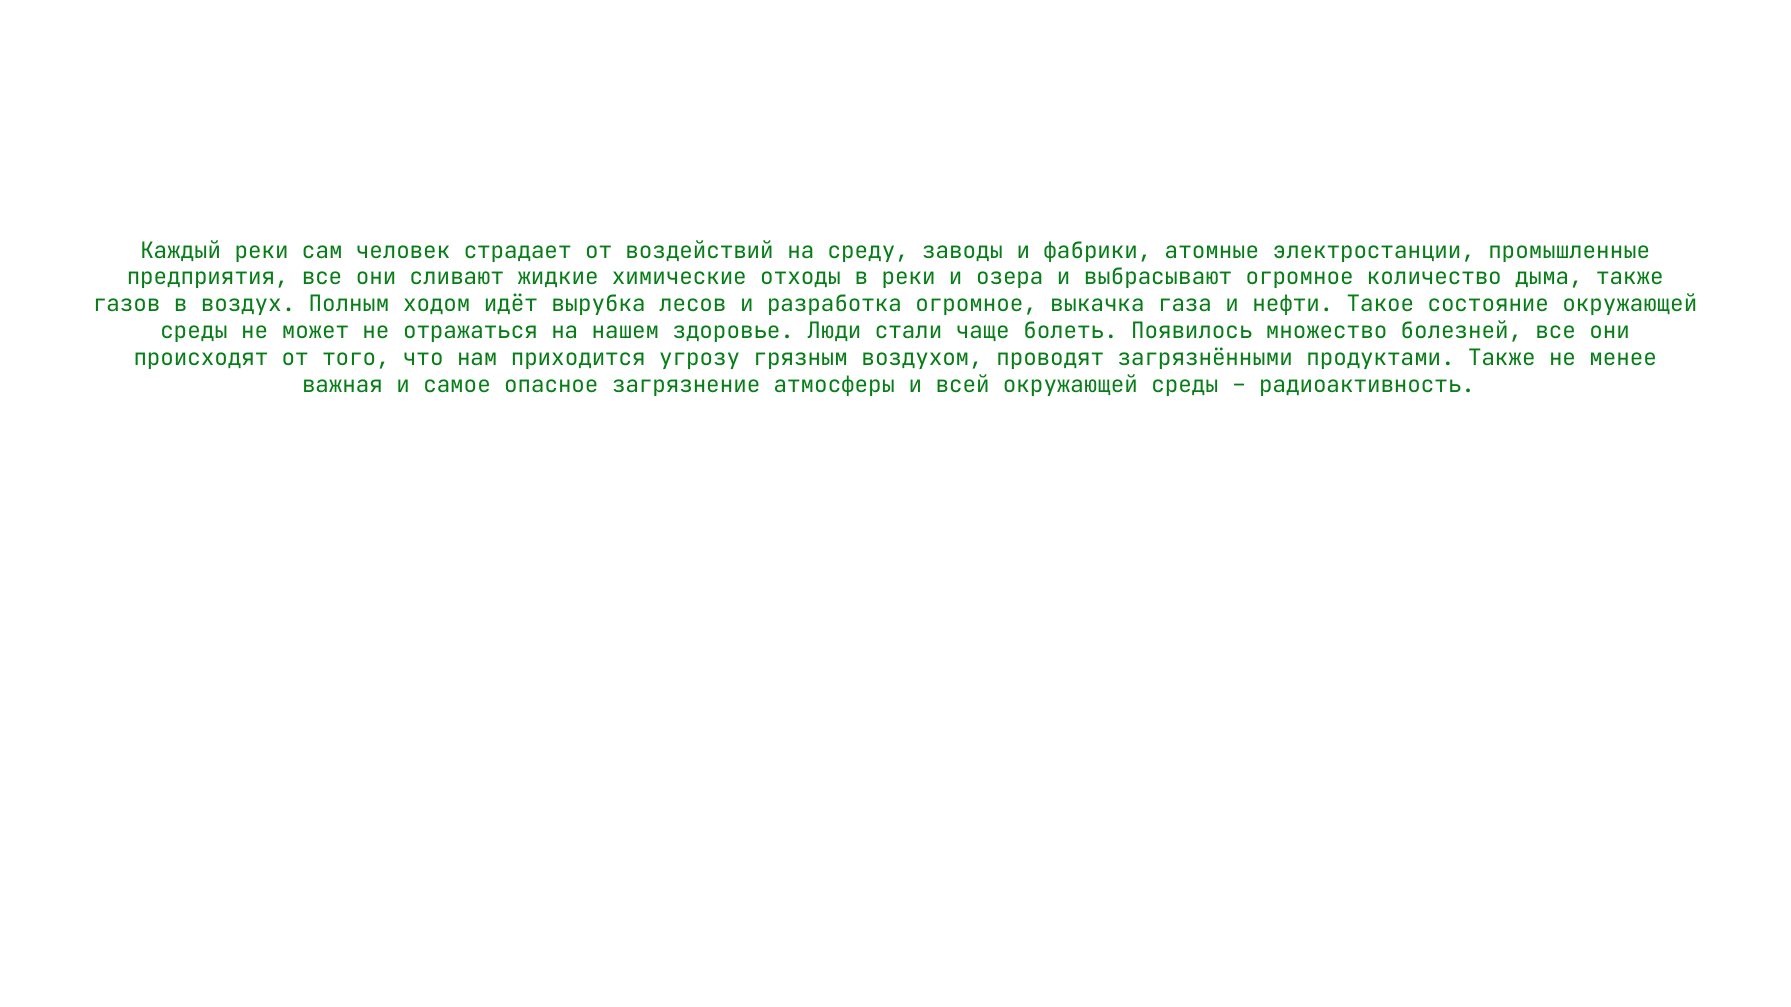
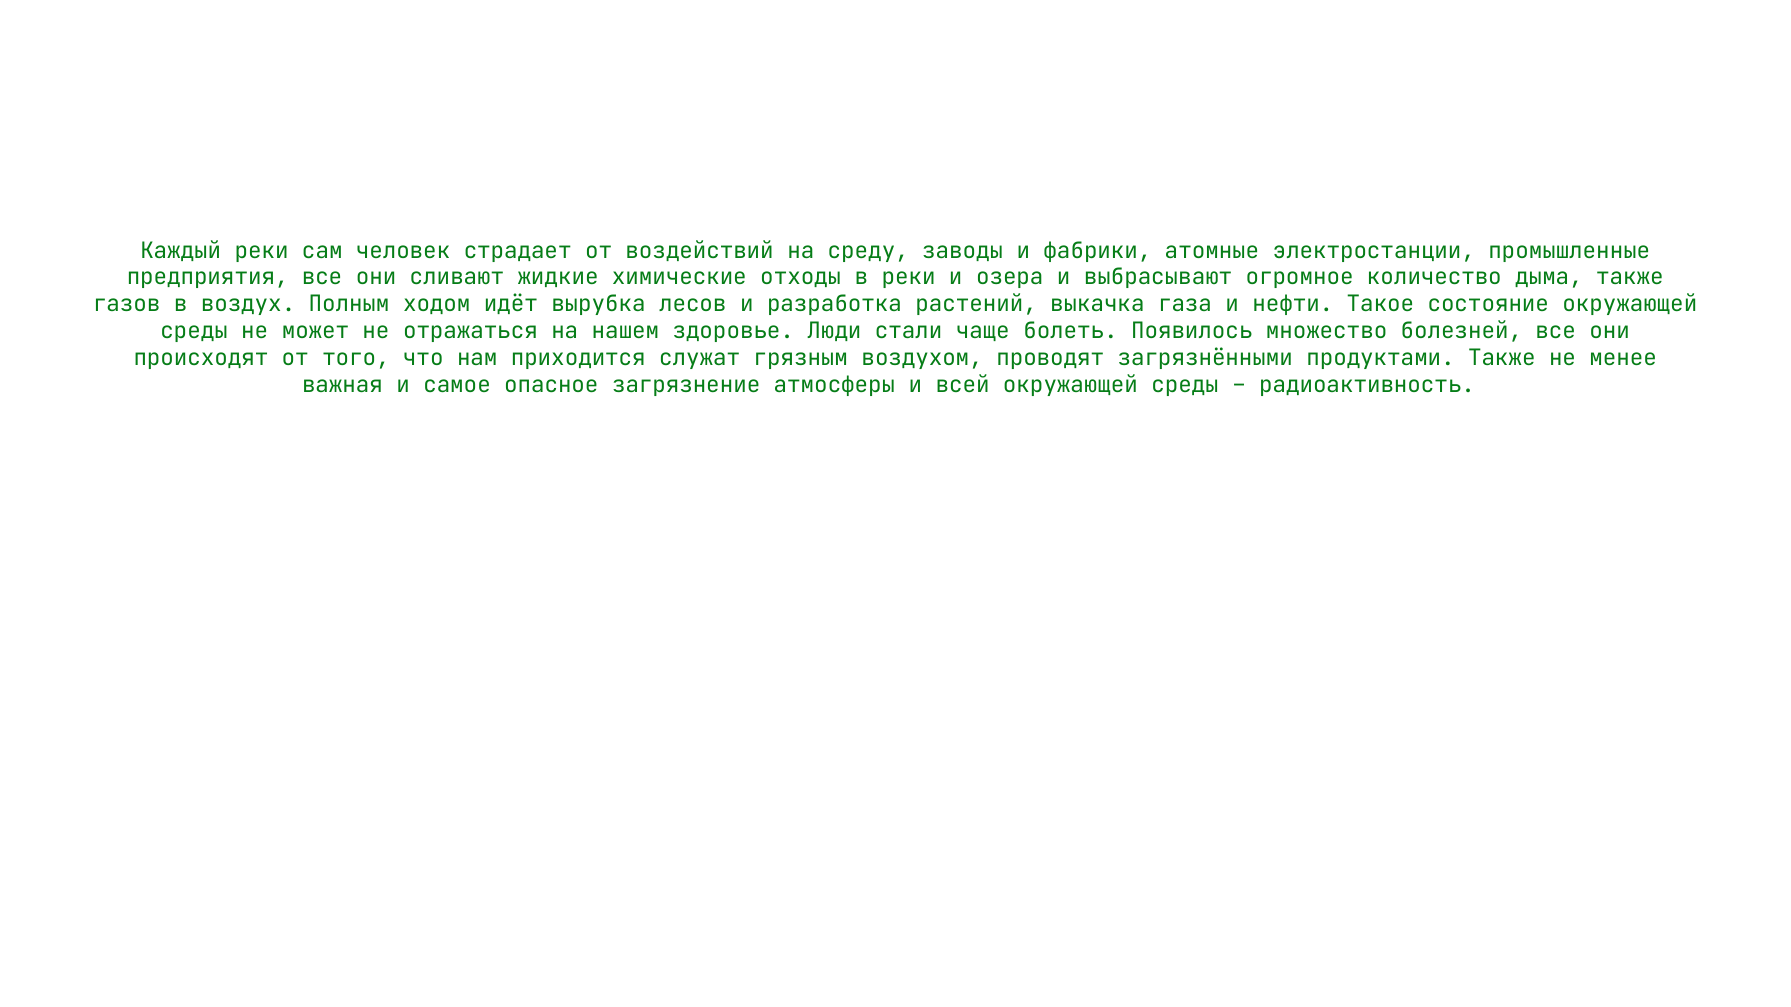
разработка огромное: огромное -> растений (976, 305)
угрозу: угрозу -> служат (700, 358)
